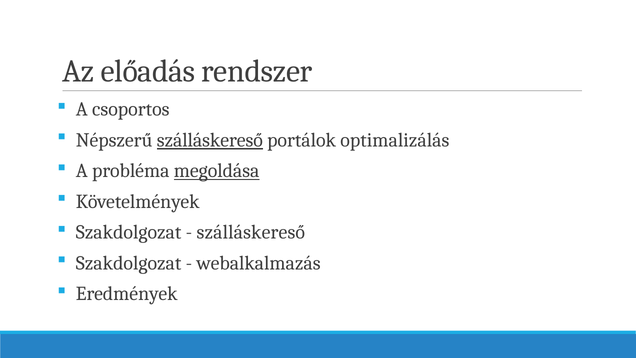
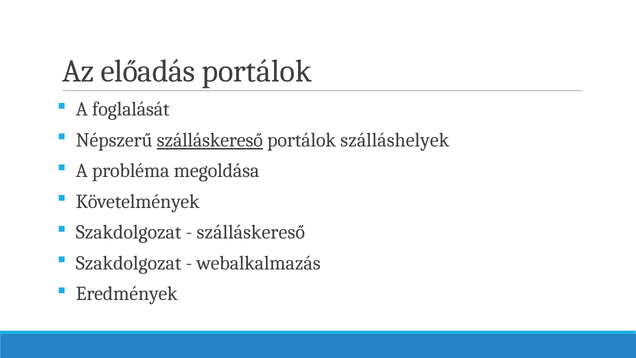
előadás rendszer: rendszer -> portálok (257, 71)
csoportos: csoportos -> foglalását (131, 109)
optimalizálás: optimalizálás -> szálláshelyek (395, 140)
megoldása underline: present -> none (217, 171)
